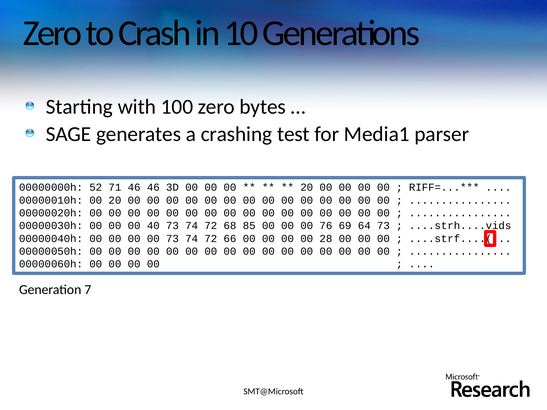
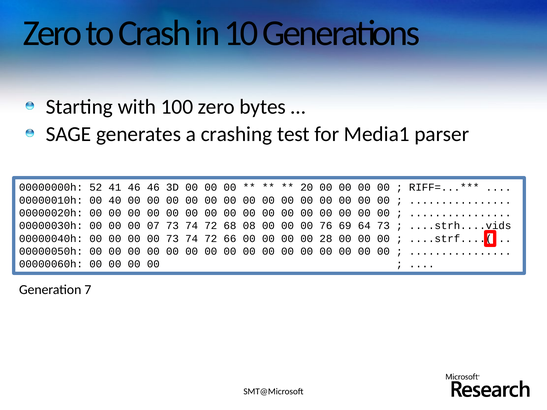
71: 71 -> 41 (115, 188)
00 20: 20 -> 40 (115, 200)
40: 40 -> 07 (153, 226)
85: 85 -> 08 (249, 226)
